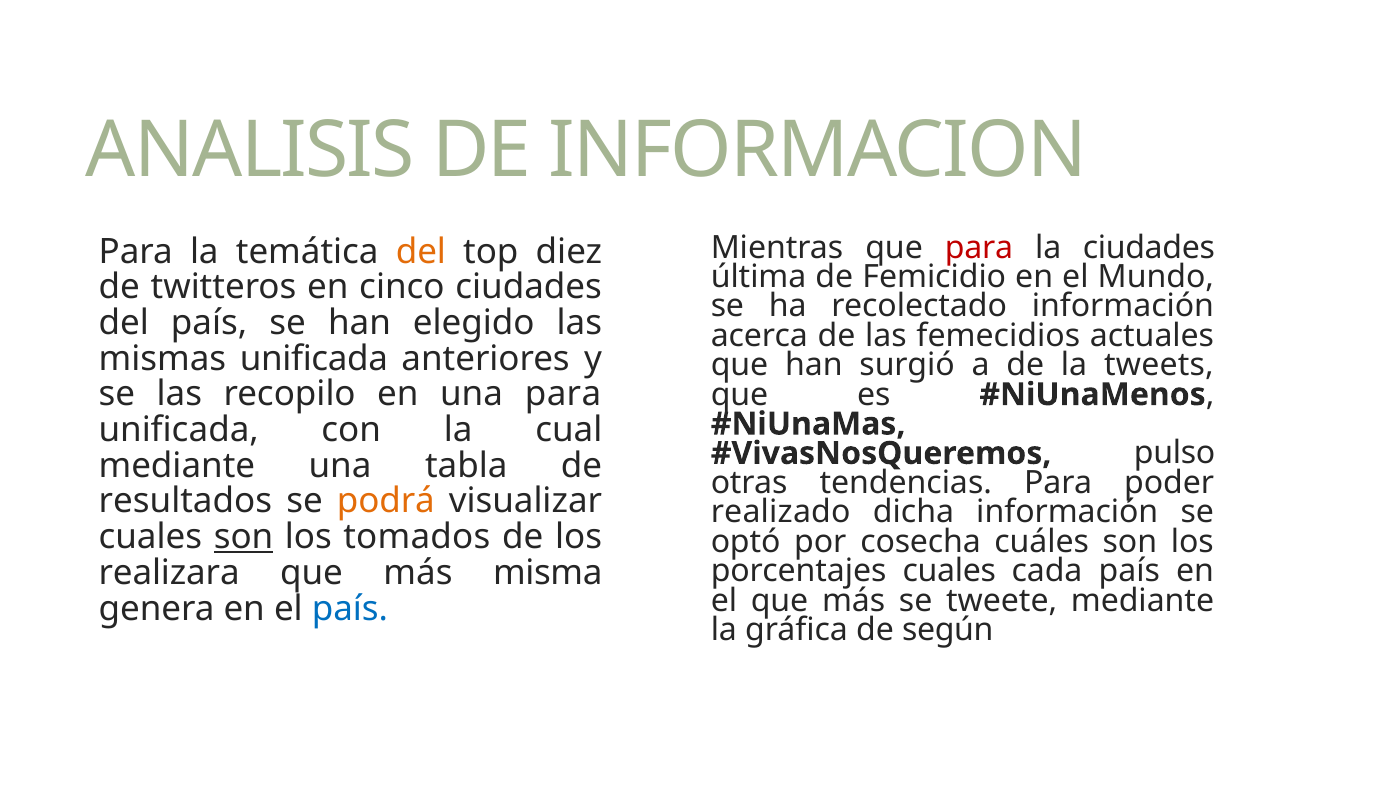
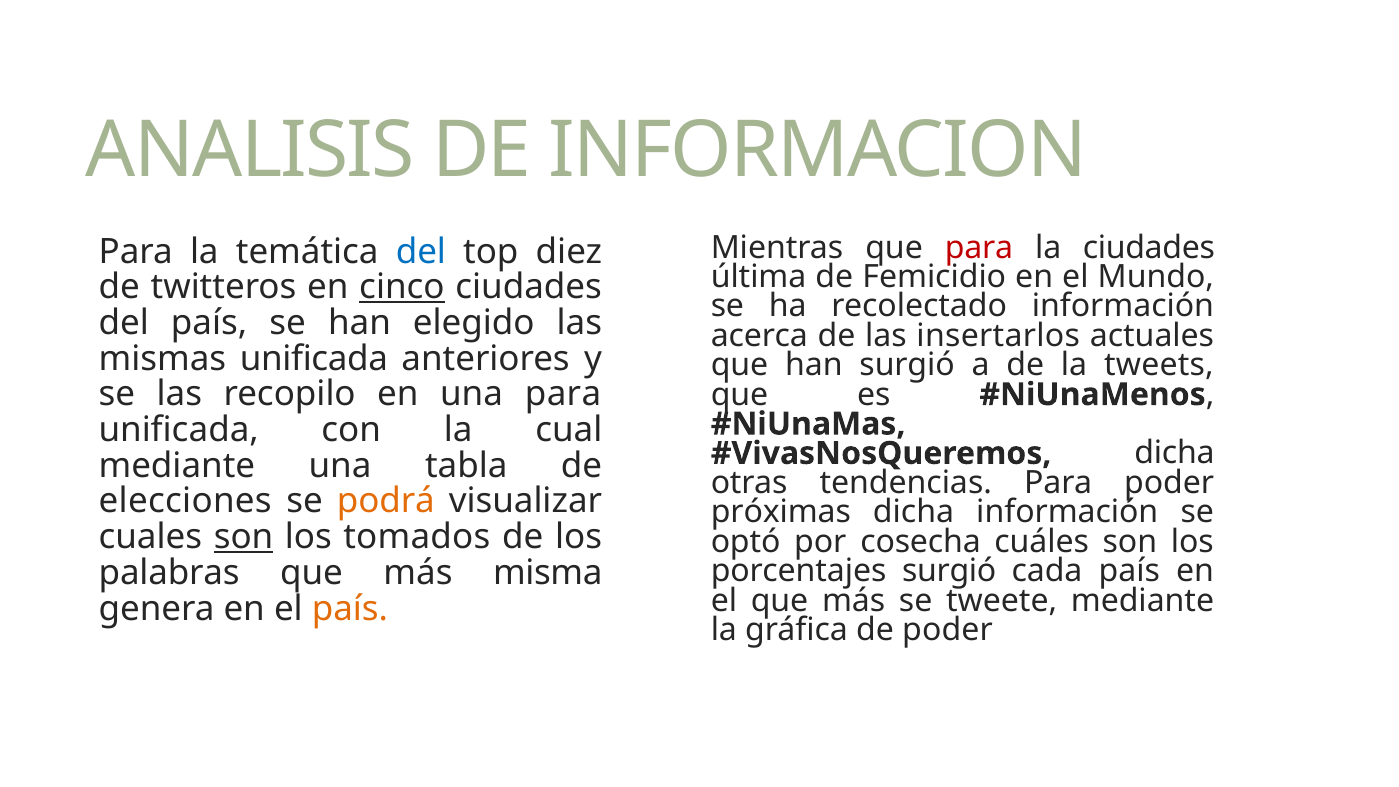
del colour: orange -> blue (421, 252)
cinco underline: none -> present (402, 287)
femecidios: femecidios -> insertarlos (998, 336)
pulso: pulso -> dicha (1175, 453)
resultados: resultados -> elecciones (185, 501)
realizado: realizado -> próximas (781, 512)
porcentajes cuales: cuales -> surgió (949, 571)
realizara: realizara -> palabras (169, 573)
país colour: blue -> orange (350, 608)
de según: según -> poder (948, 630)
